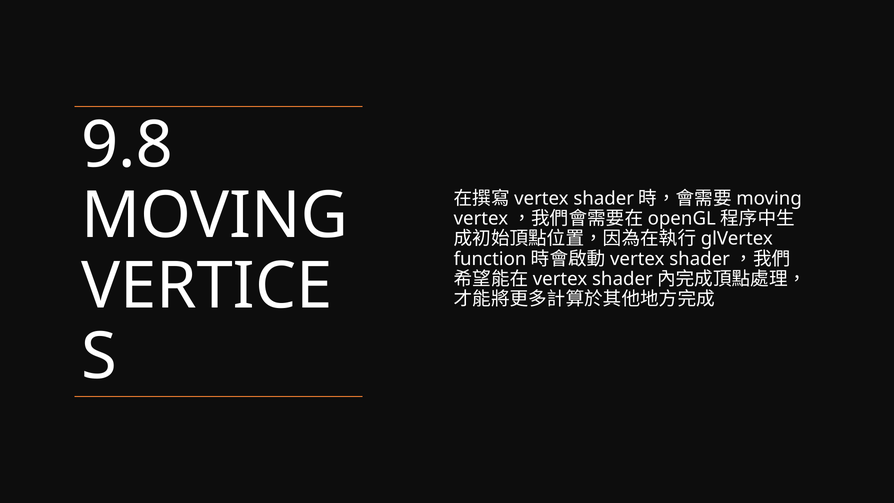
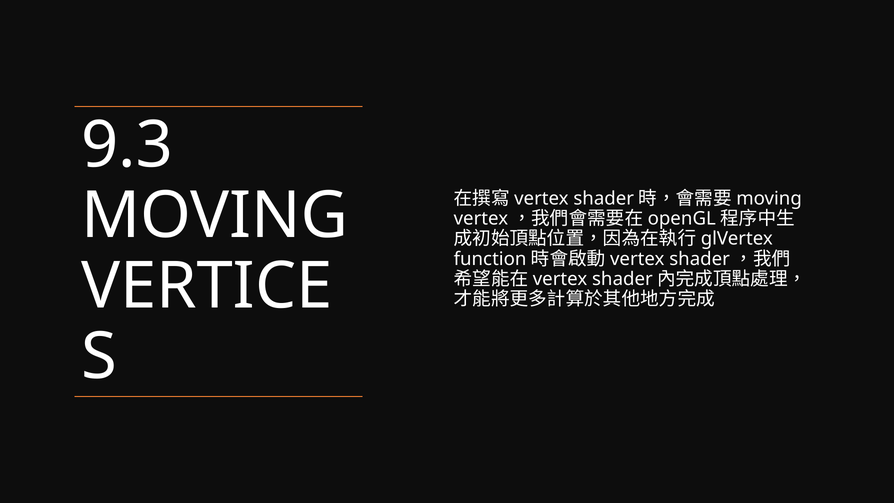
9.8: 9.8 -> 9.3 (127, 145)
